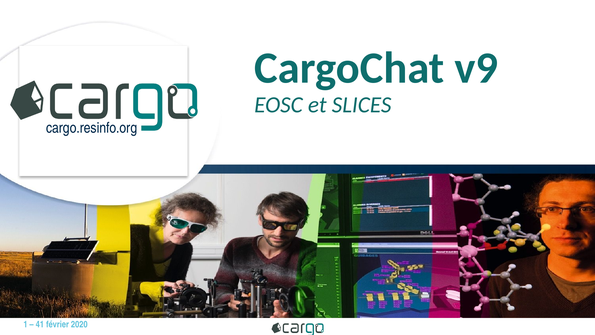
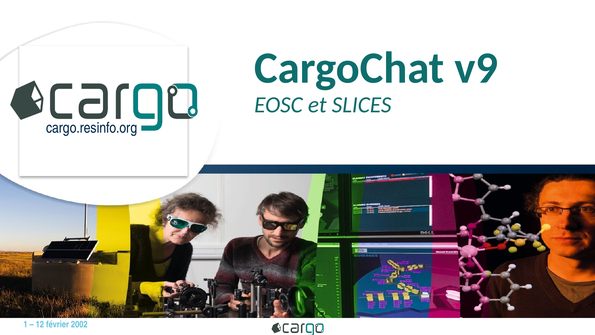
41: 41 -> 12 (40, 324)
2020: 2020 -> 2002 (79, 324)
